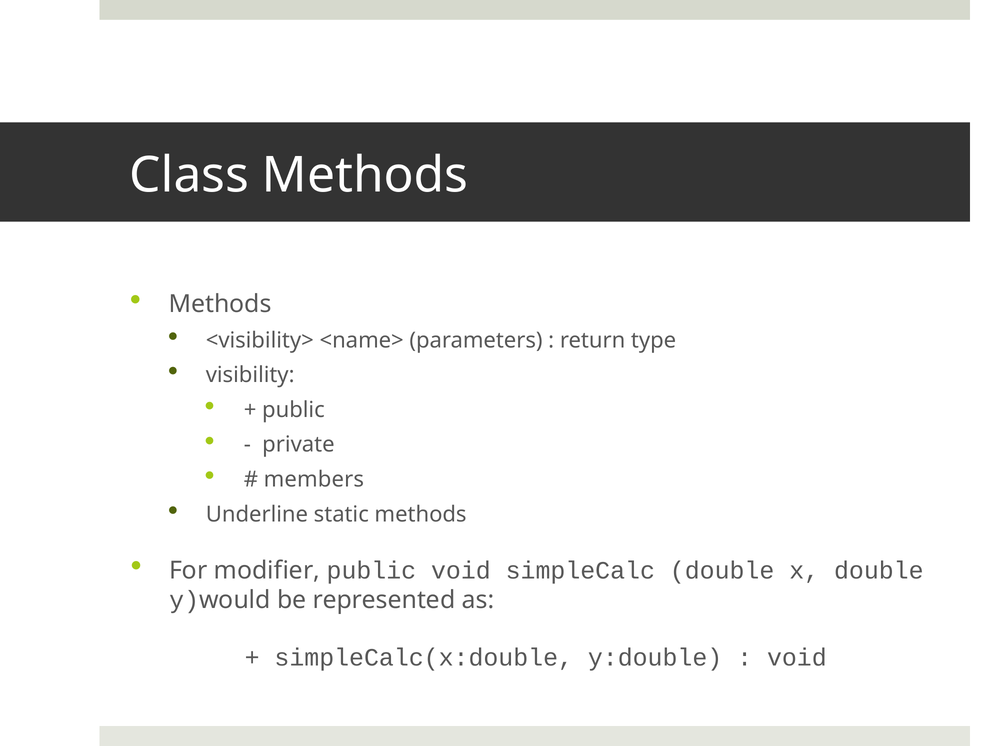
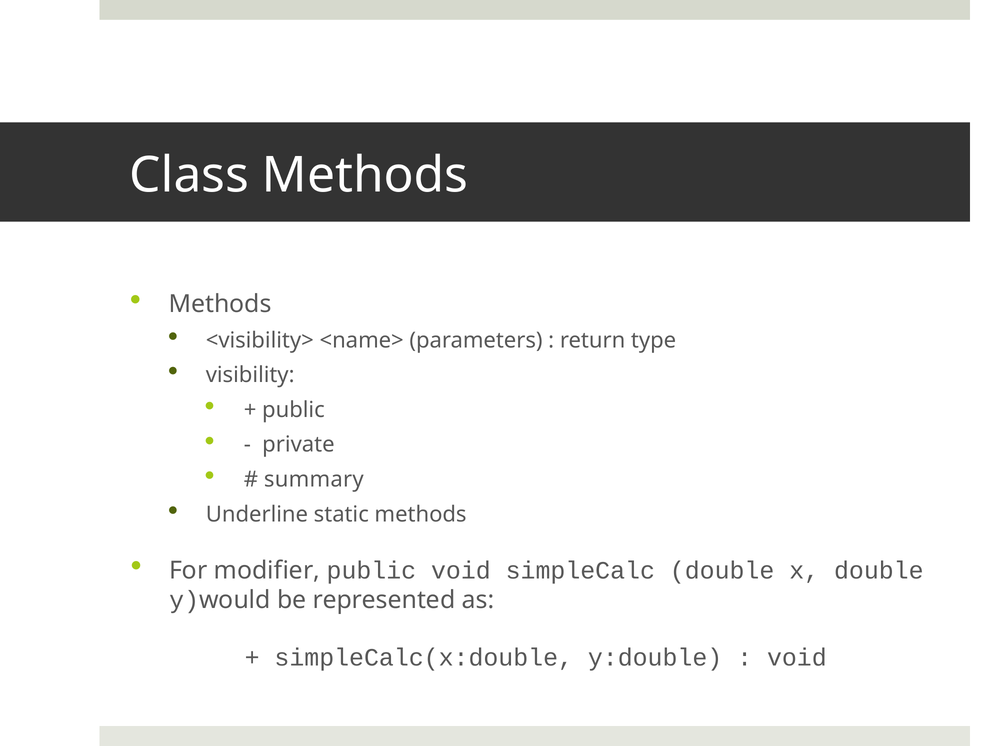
members: members -> summary (314, 480)
